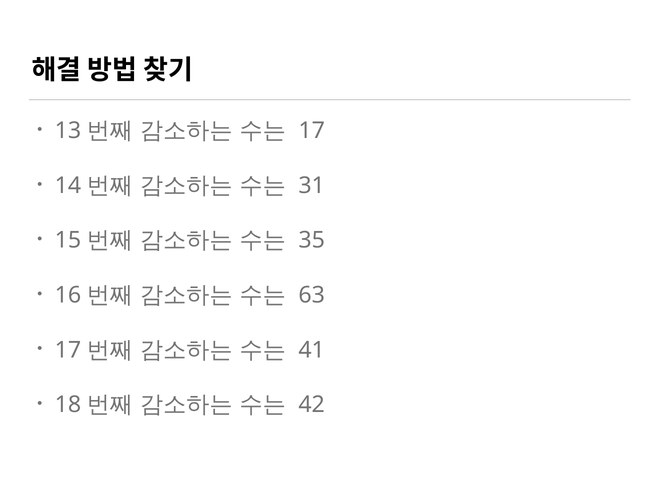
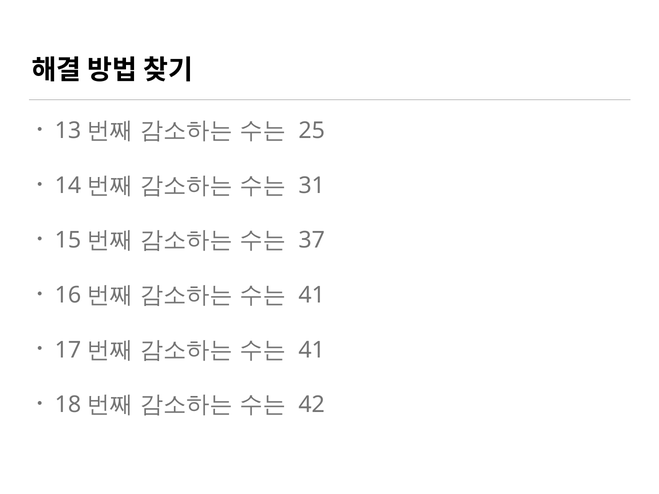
17: 17 -> 25 (312, 131)
35: 35 -> 37 (312, 240)
63: 63 -> 41 (312, 295)
